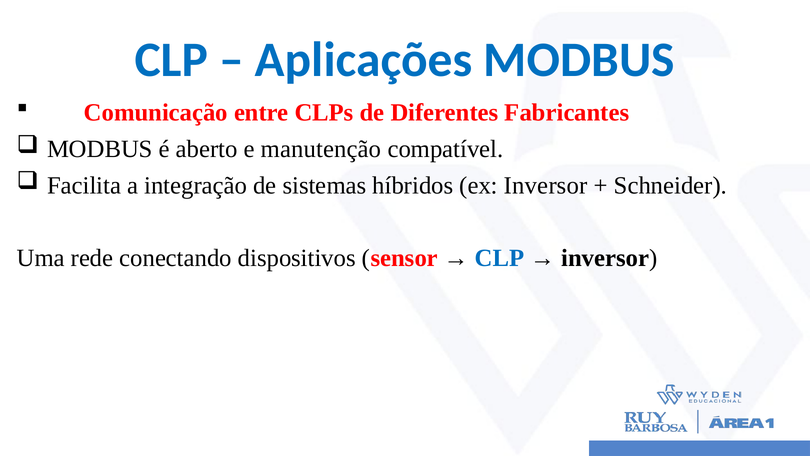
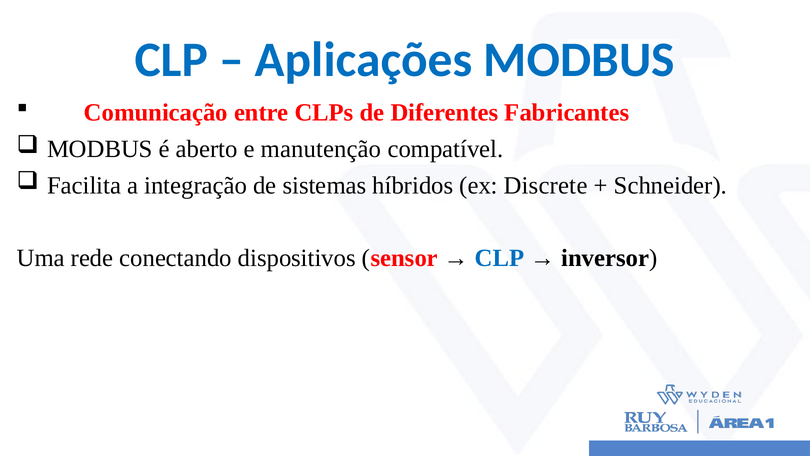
ex Inversor: Inversor -> Discrete (546, 185)
